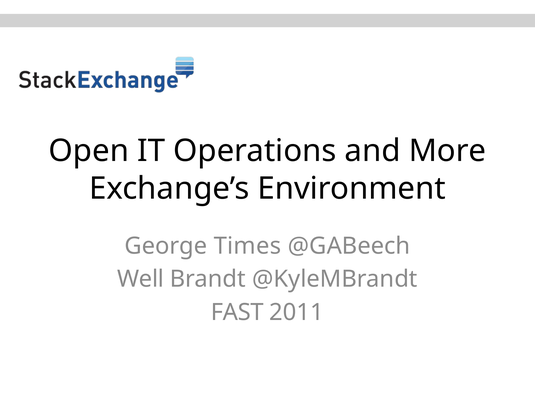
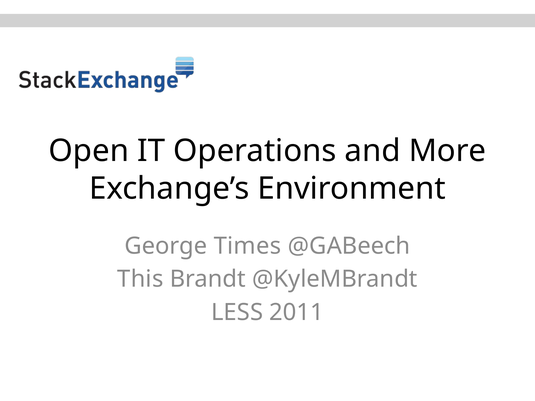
Well: Well -> This (140, 279)
FAST: FAST -> LESS (237, 313)
